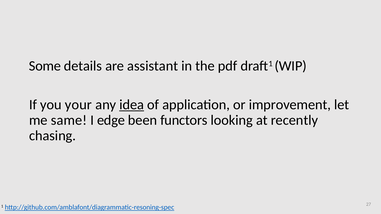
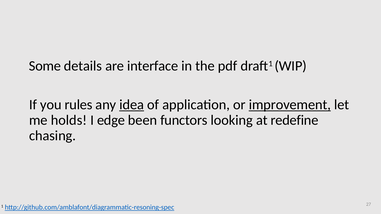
assistant: assistant -> interface (153, 66)
your: your -> rules (79, 105)
improvement underline: none -> present (290, 105)
same: same -> holds (69, 120)
recently: recently -> redefine (294, 120)
